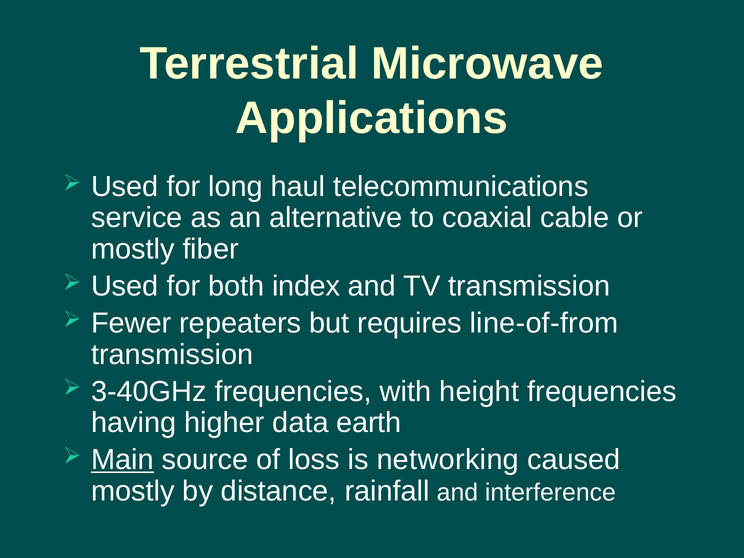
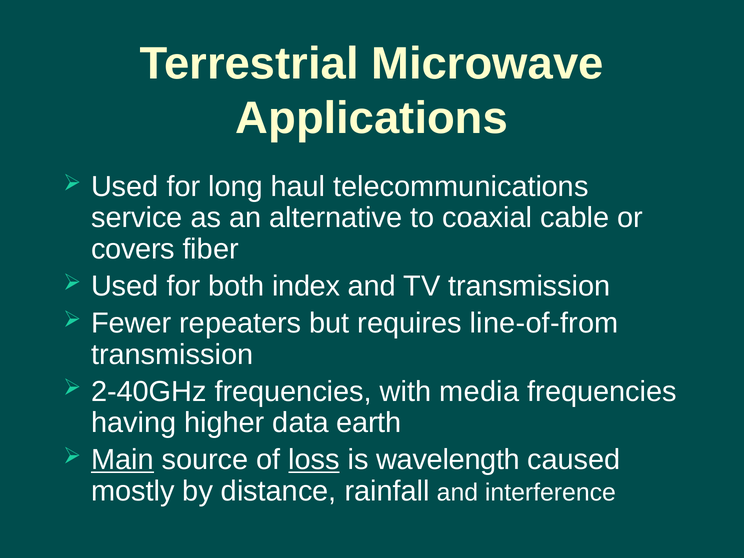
mostly: mostly -> covers (133, 249)
3-40GHz: 3-40GHz -> 2-40GHz (149, 392)
height: height -> media (479, 392)
loss underline: none -> present (314, 460)
networking: networking -> wavelength (448, 460)
